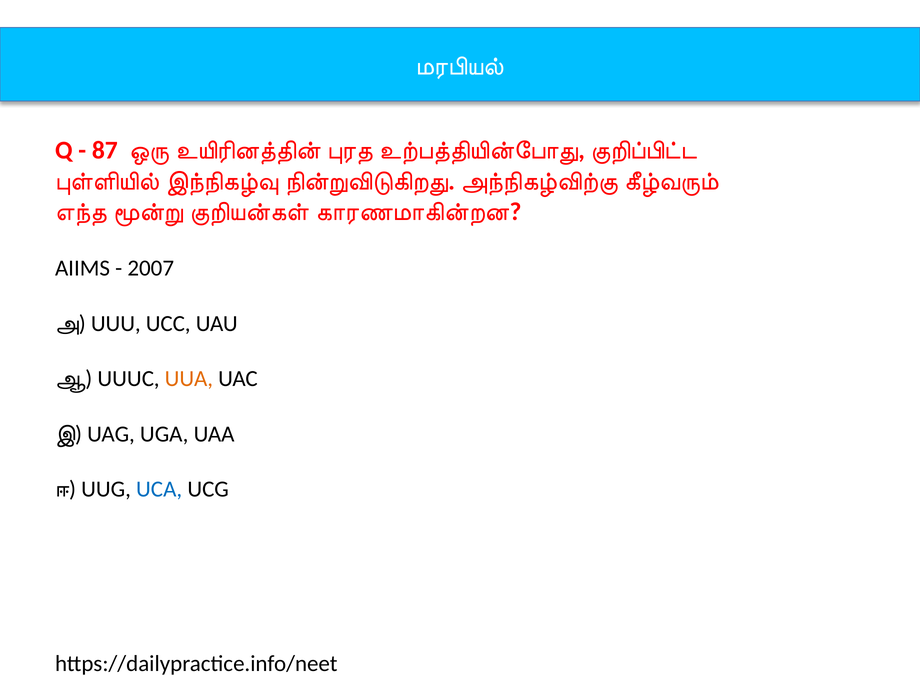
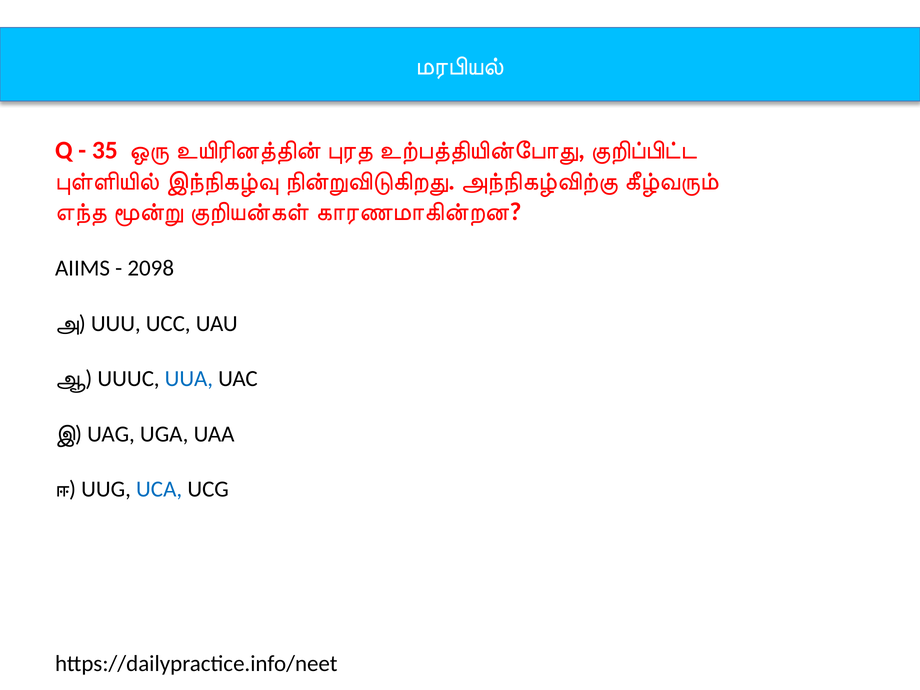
87: 87 -> 35 (105, 150)
2007: 2007 -> 2098 (151, 268)
UUA colour: orange -> blue (189, 379)
